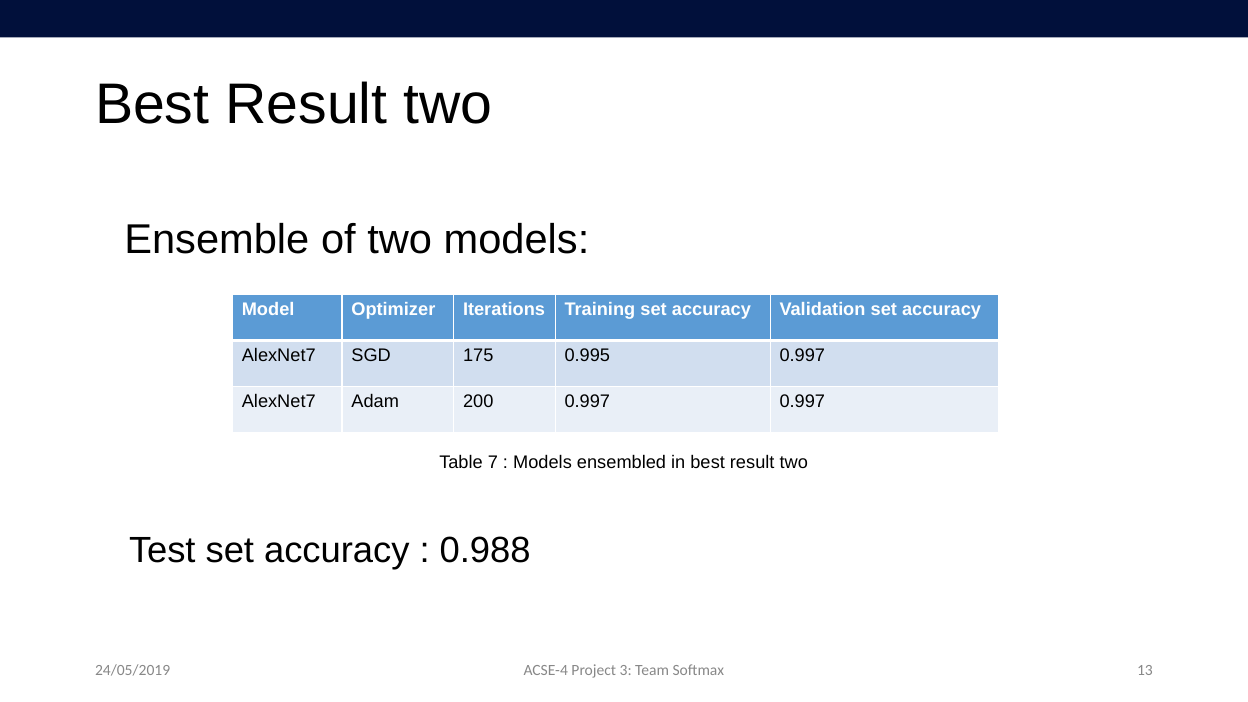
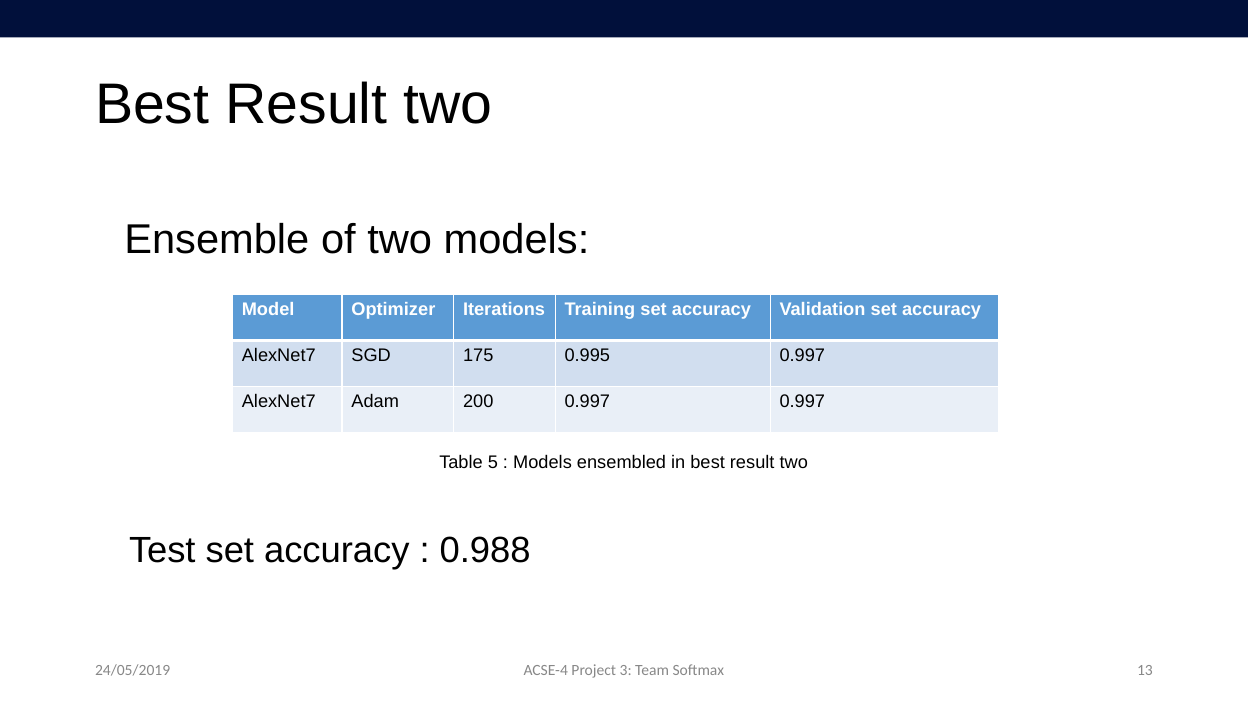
7: 7 -> 5 (493, 463)
